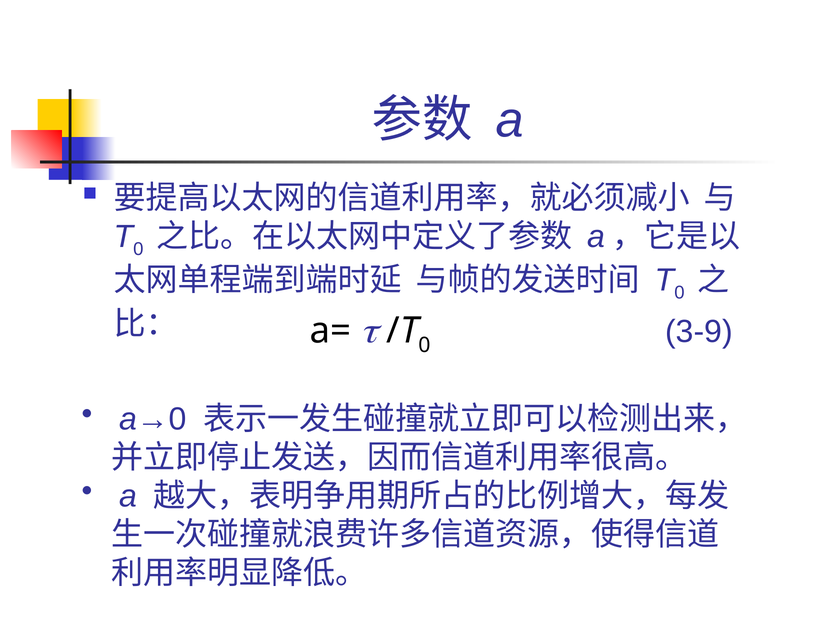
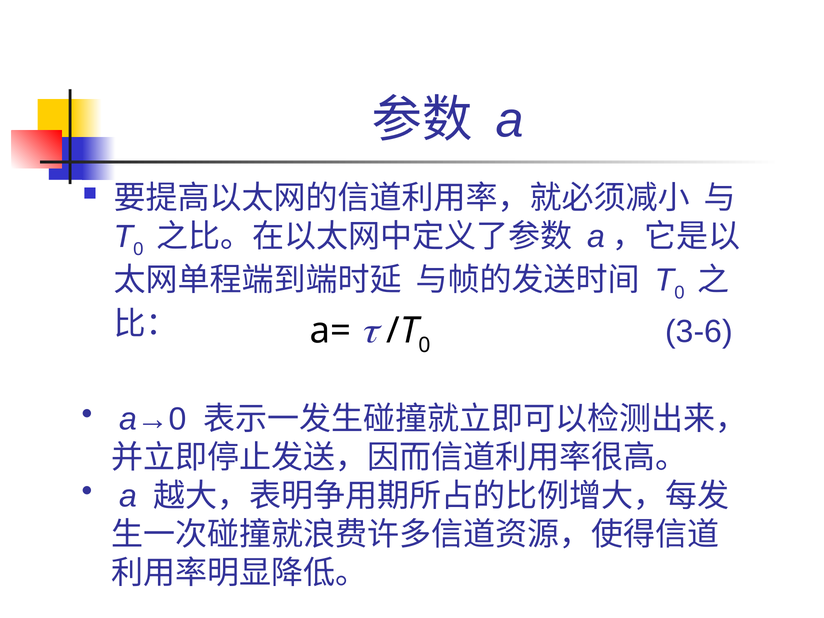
3-9: 3-9 -> 3-6 (699, 331)
